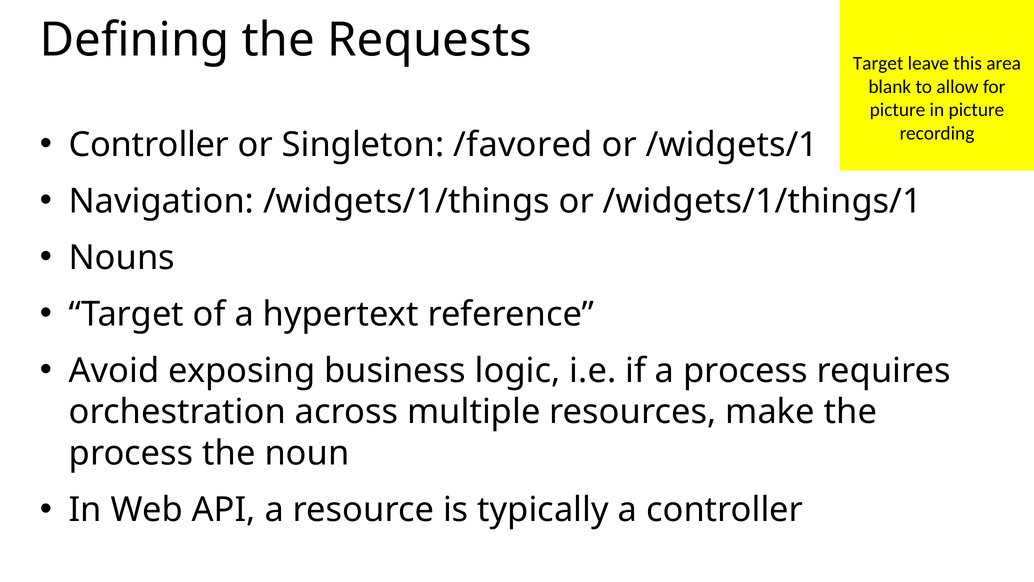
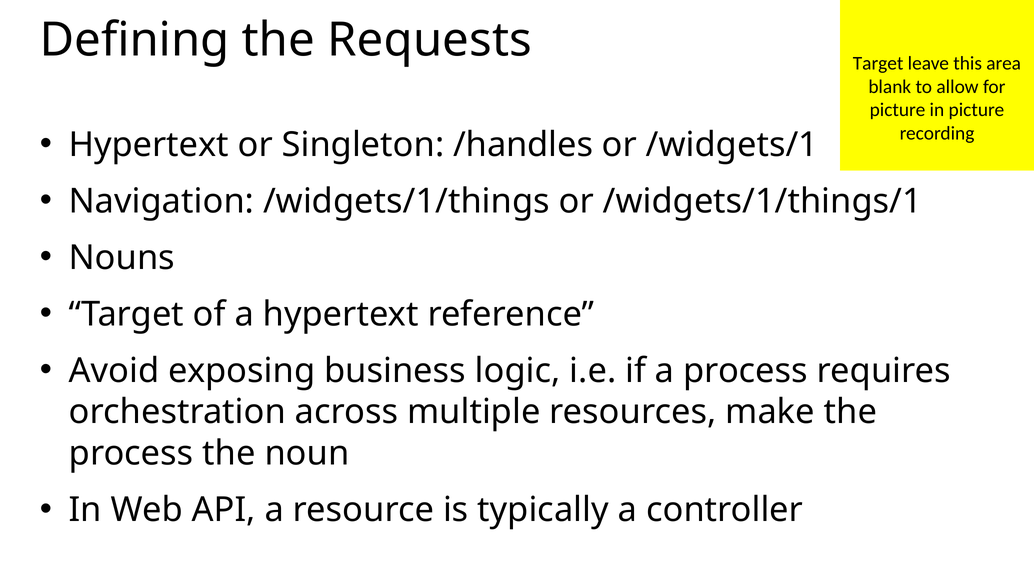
Controller: Controller -> Hypertext (149, 145)
/favored: /favored -> /handles (523, 145)
